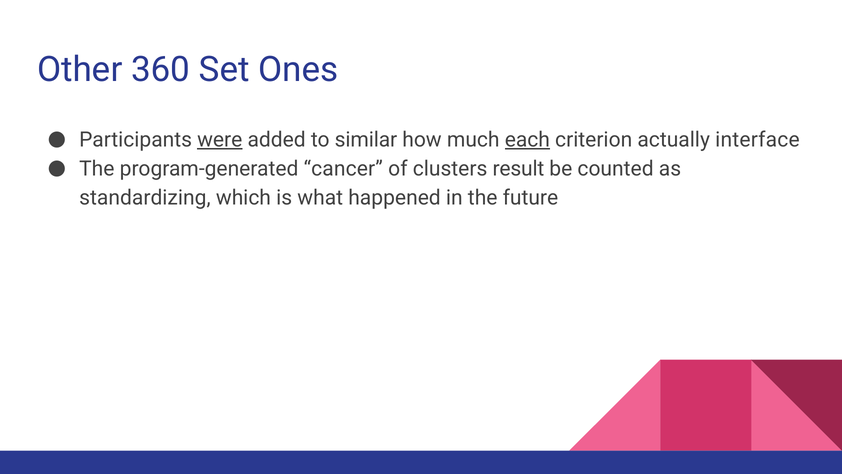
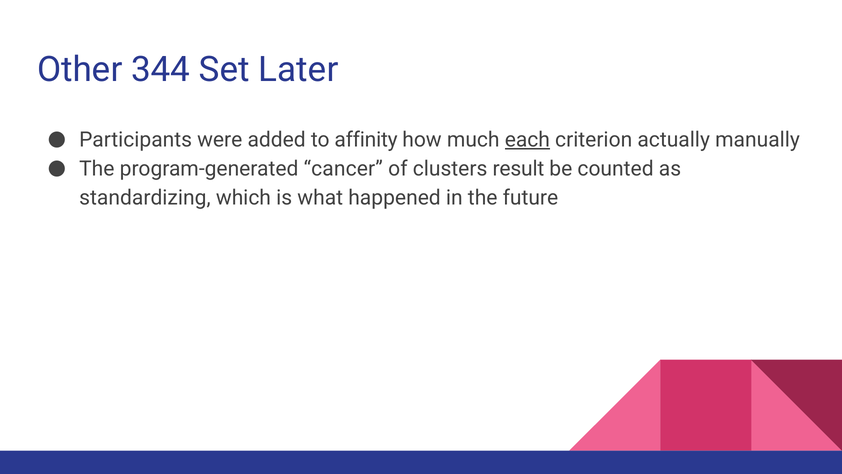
360: 360 -> 344 (161, 70)
Ones: Ones -> Later (298, 70)
were underline: present -> none (220, 140)
similar: similar -> affinity (366, 140)
interface: interface -> manually (758, 140)
